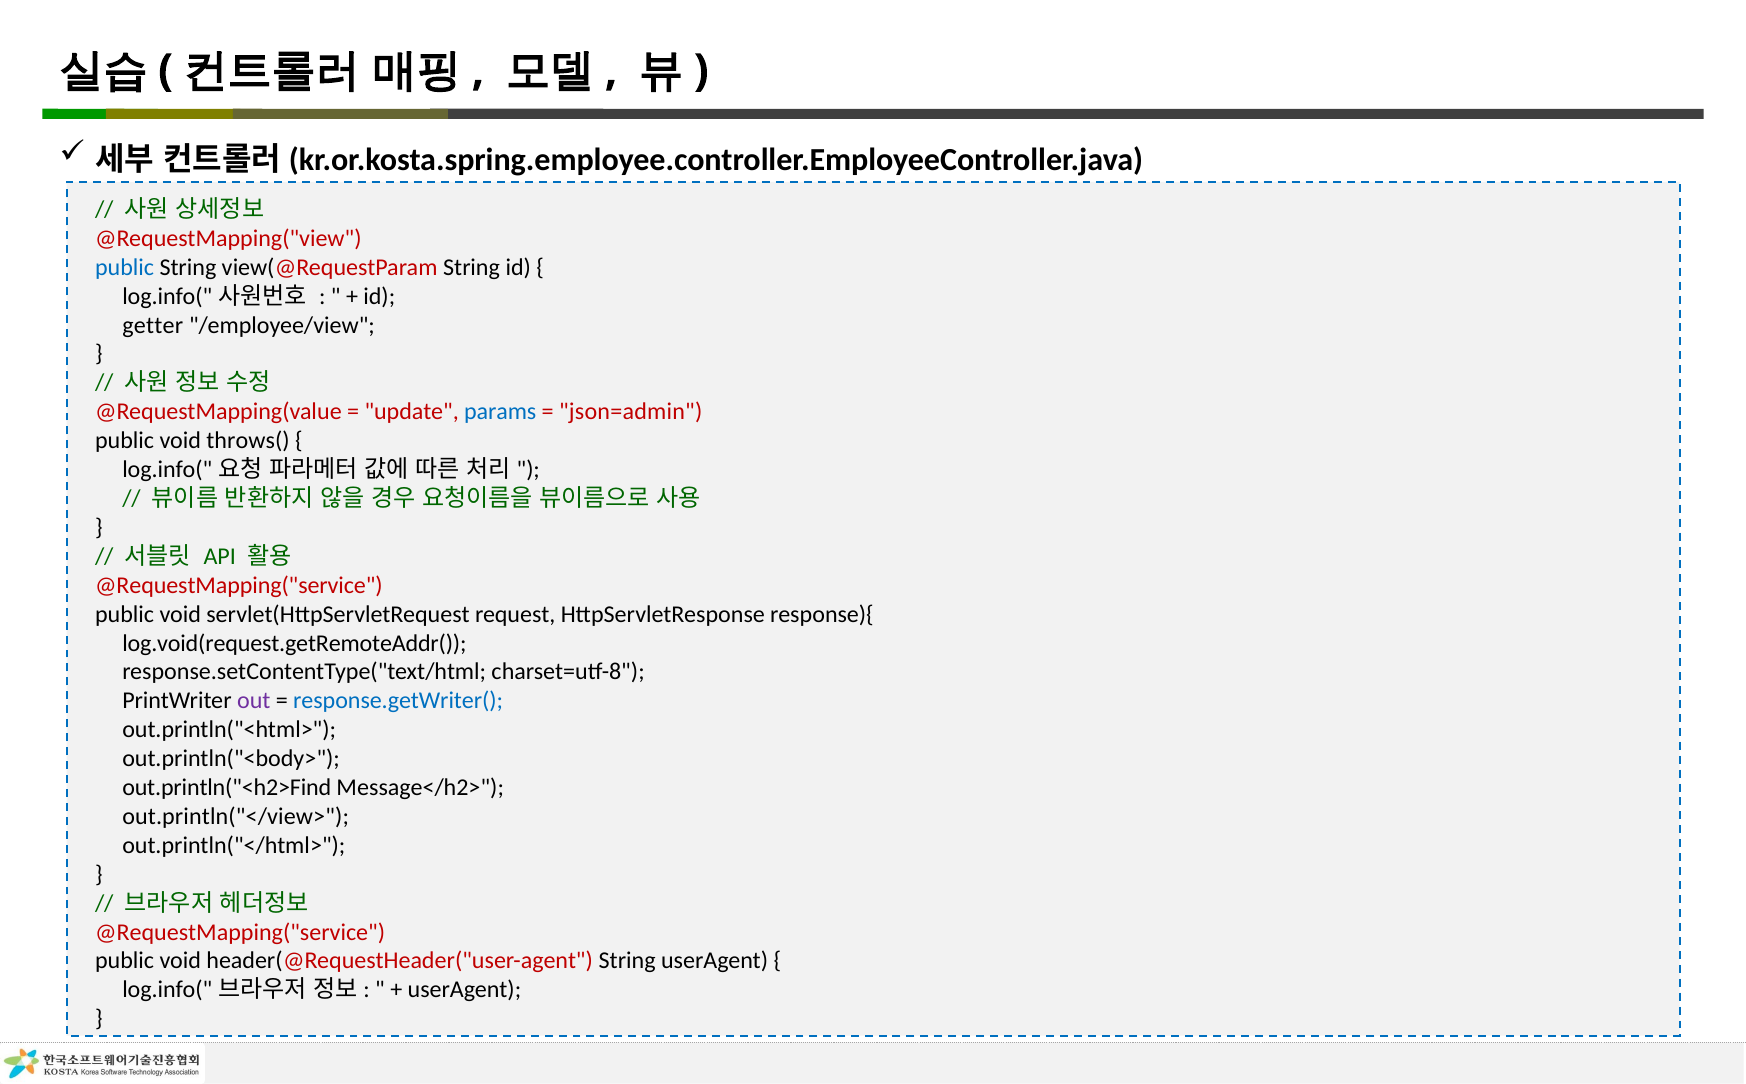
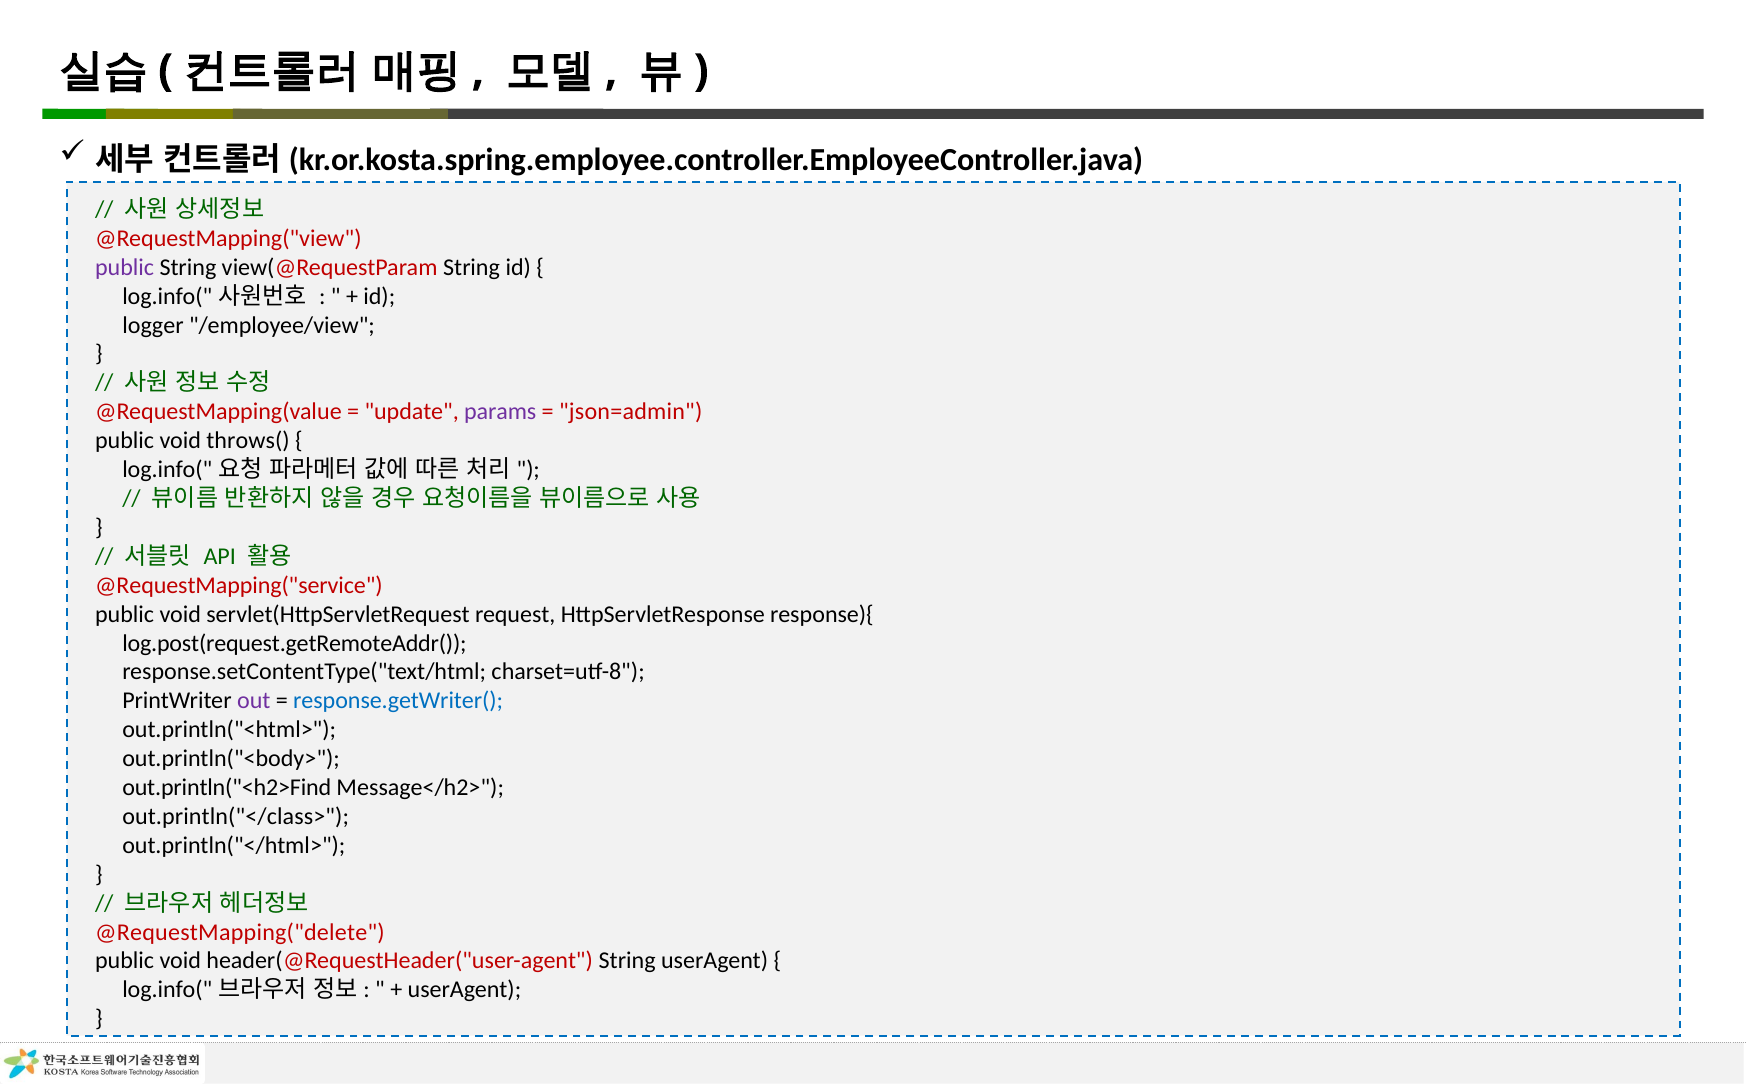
public colour: blue -> purple (125, 267)
getter: getter -> logger (153, 325)
params colour: blue -> purple (500, 412)
log.void(request.getRemoteAddr(: log.void(request.getRemoteAddr( -> log.post(request.getRemoteAddr( (294, 643)
out.println("</view>: out.println("</view> -> out.println("</class> (236, 816)
@RequestMapping("service: @RequestMapping("service -> @RequestMapping("delete (240, 932)
